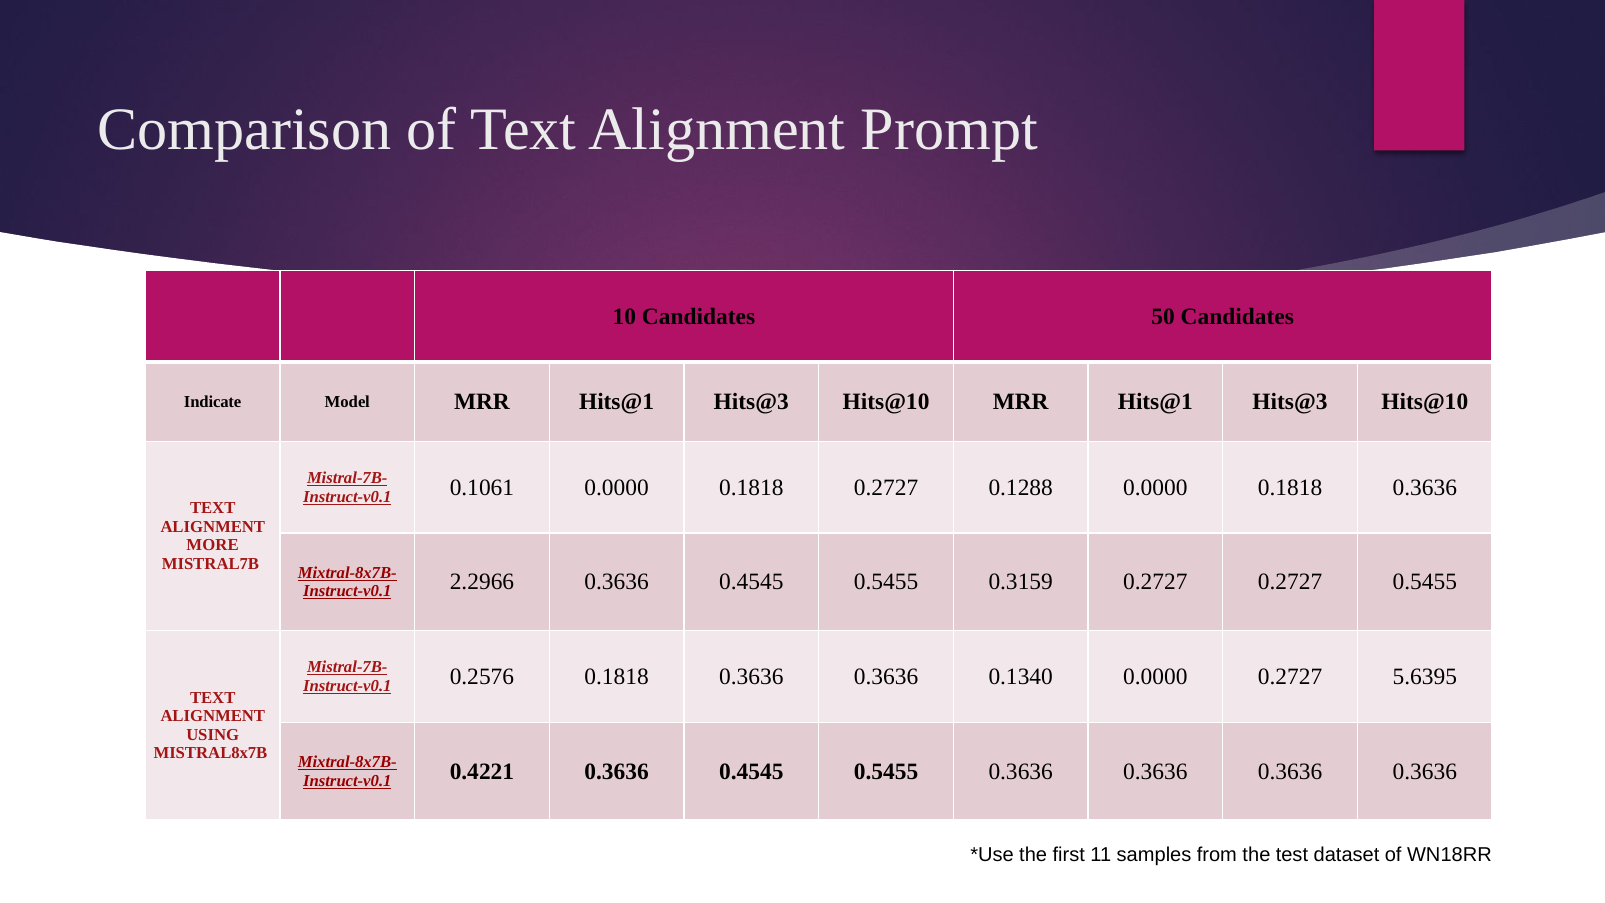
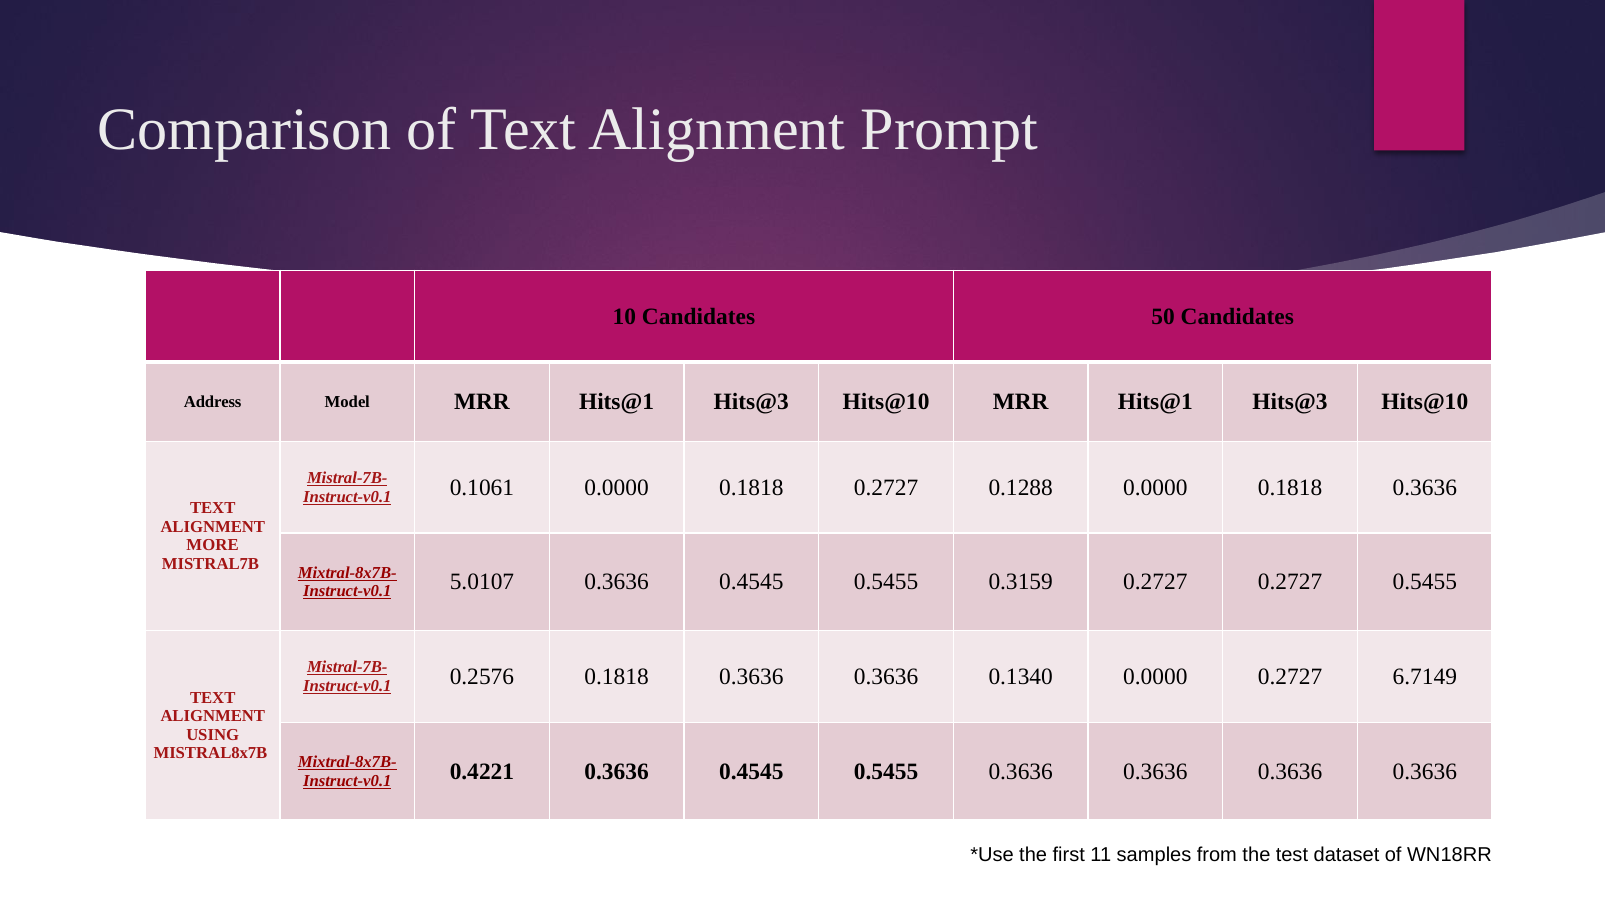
Indicate: Indicate -> Address (213, 402)
2.2966: 2.2966 -> 5.0107 (482, 582)
5.6395: 5.6395 -> 6.7149 (1425, 677)
